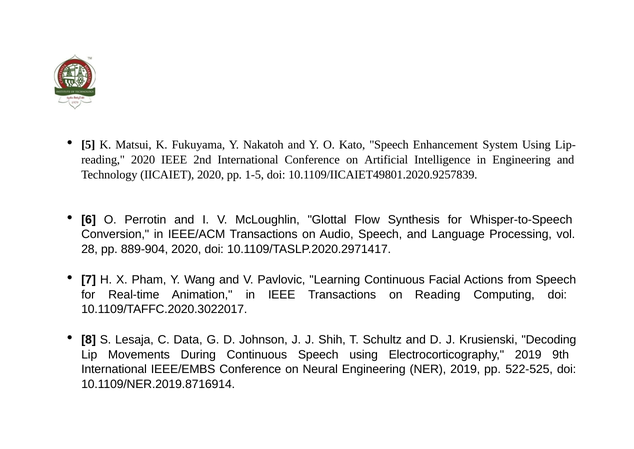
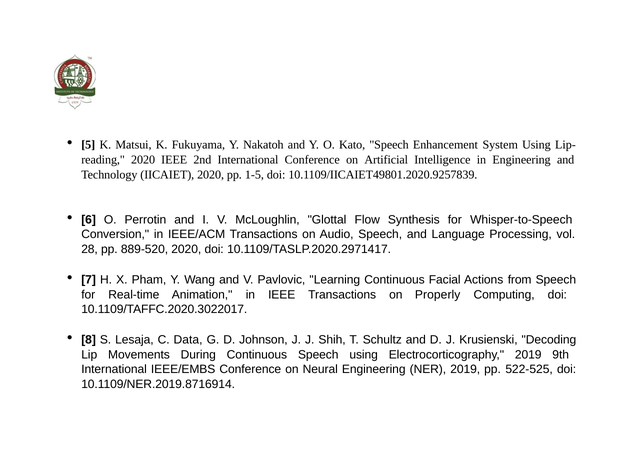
889-904: 889-904 -> 889-520 (145, 249)
on Reading: Reading -> Properly (438, 294)
